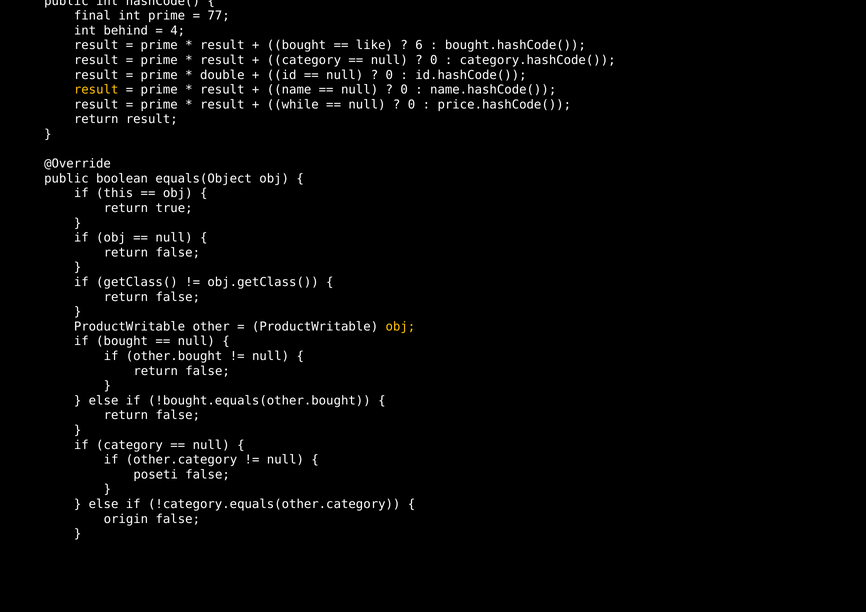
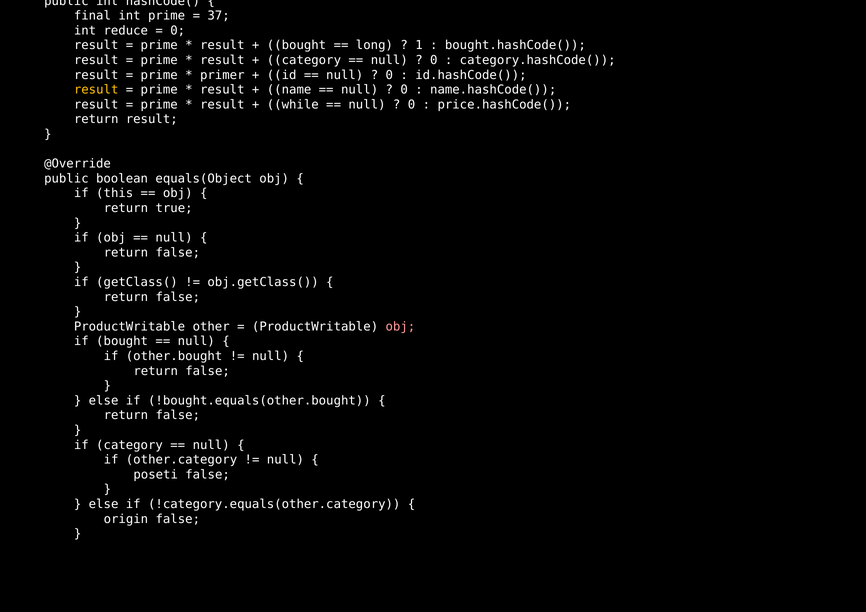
77: 77 -> 37 (219, 16)
behind: behind -> reduce (126, 31)
4: 4 -> 0 (178, 31)
like: like -> long (374, 45)
6: 6 -> 1 (419, 45)
double: double -> primer (222, 75)
obj colour: yellow -> pink (400, 327)
